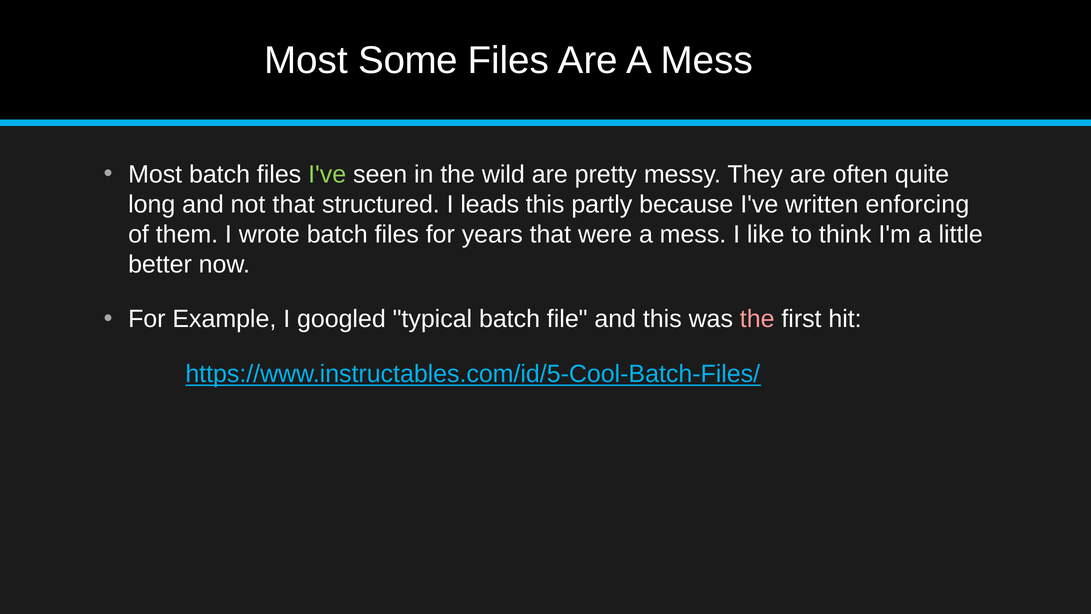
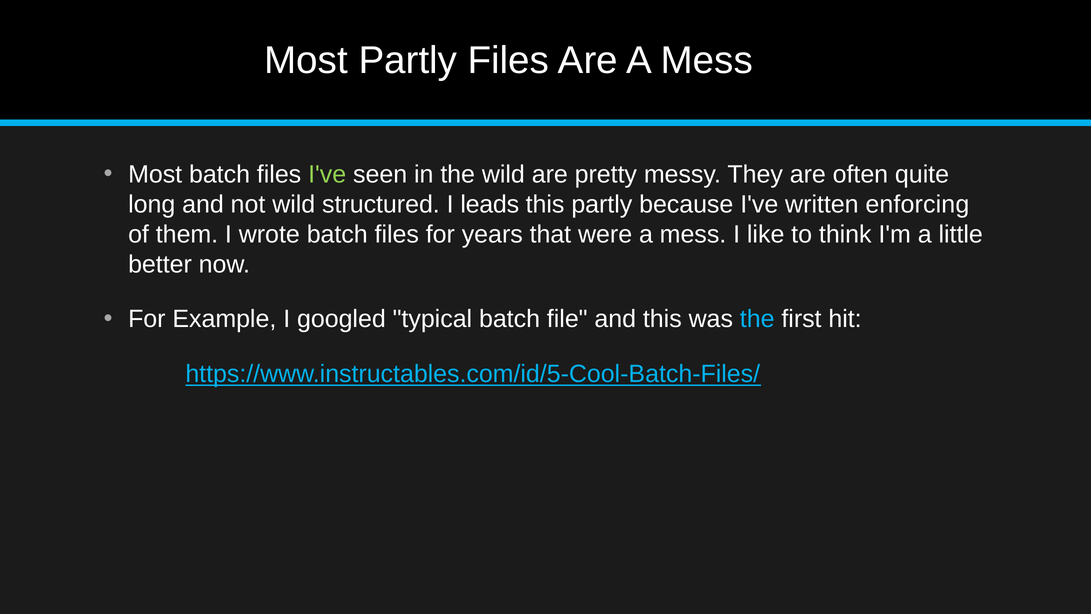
Most Some: Some -> Partly (408, 60)
not that: that -> wild (294, 204)
the colour: pink -> light blue (757, 319)
